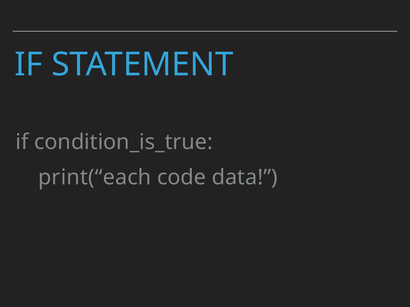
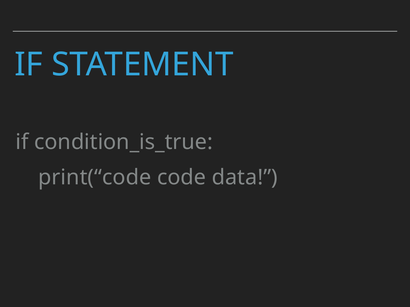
print(“each: print(“each -> print(“code (95, 178)
